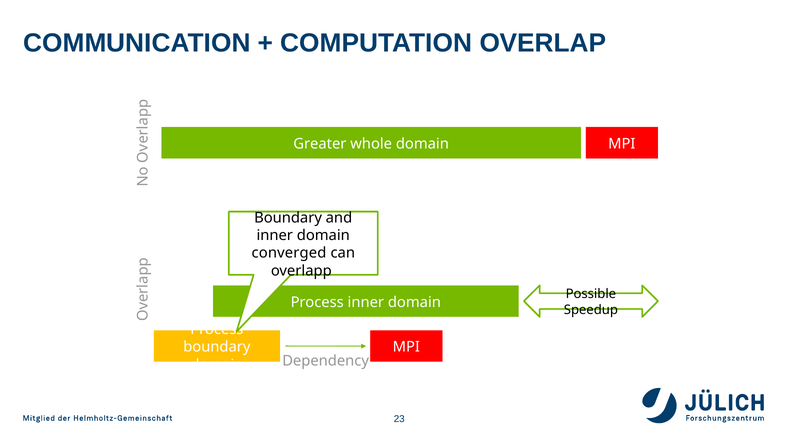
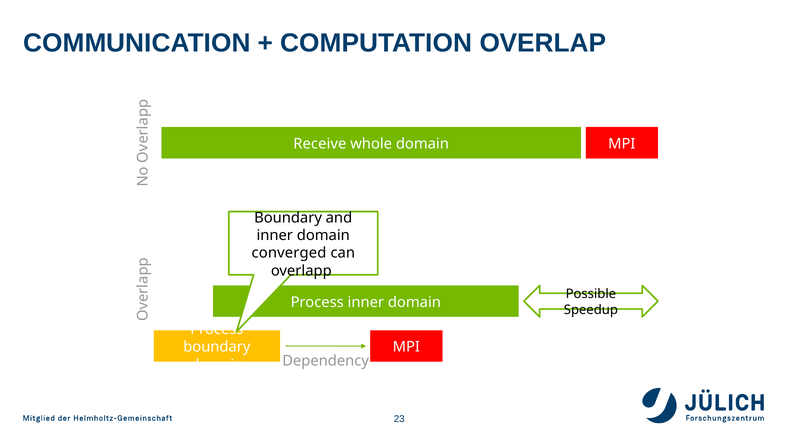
Greater: Greater -> Receive (320, 144)
